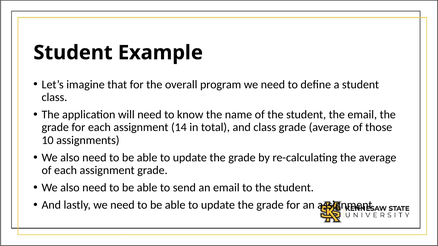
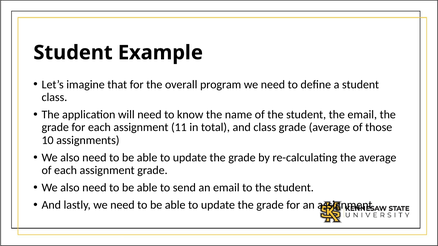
14: 14 -> 11 (179, 128)
